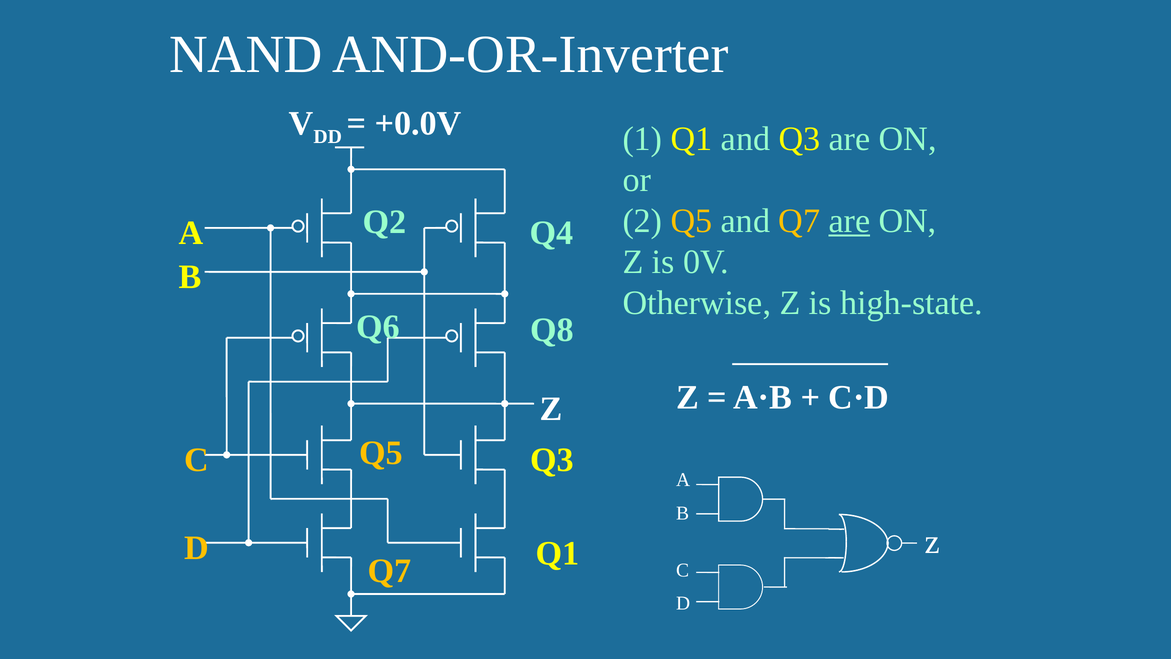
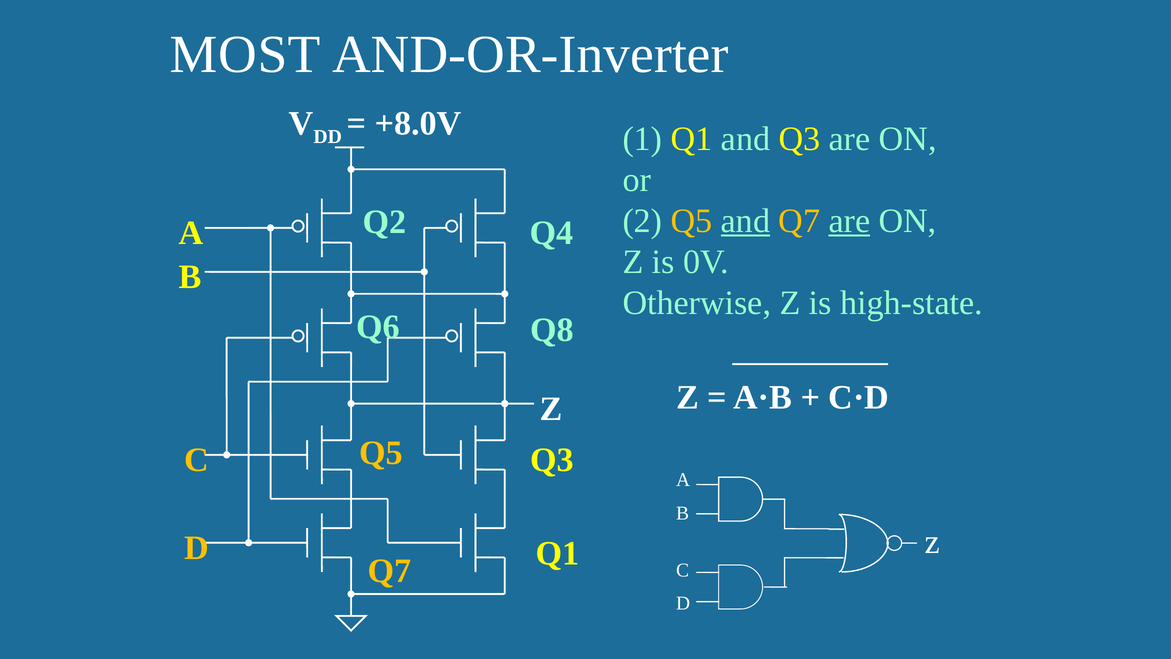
NAND: NAND -> MOST (245, 54)
+0.0V: +0.0V -> +8.0V (418, 123)
and underline: none -> present (745, 221)
